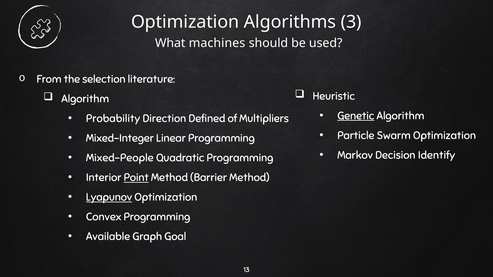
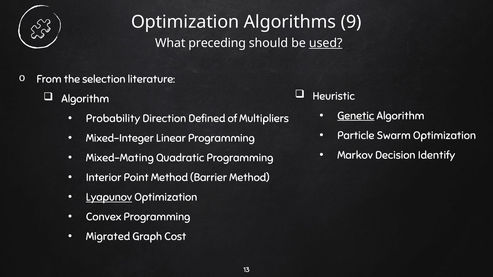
3: 3 -> 9 (351, 22)
machines: machines -> preceding (217, 43)
used underline: none -> present (326, 43)
Mixed-People: Mixed-People -> Mixed-Mating (120, 158)
Point underline: present -> none (136, 178)
Available: Available -> Migrated (108, 237)
Goal: Goal -> Cost (175, 237)
